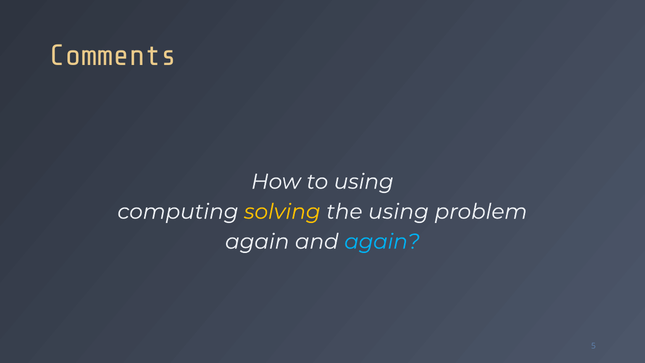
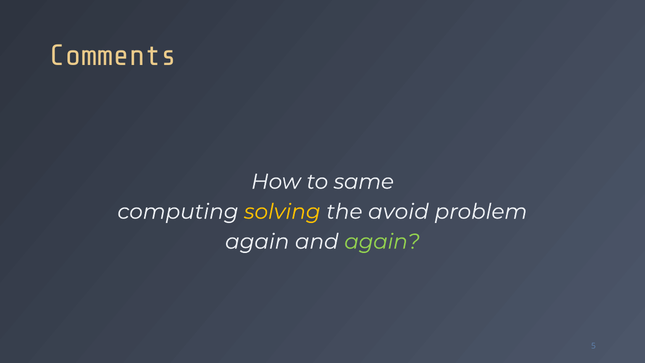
to using: using -> same (364, 182)
the using: using -> avoid (398, 212)
again colour: light blue -> light green (382, 241)
